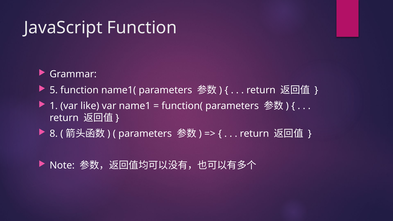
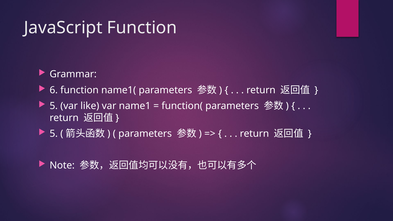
5: 5 -> 6 (54, 90)
1: 1 -> 5 (54, 106)
8: 8 -> 5 (54, 134)
